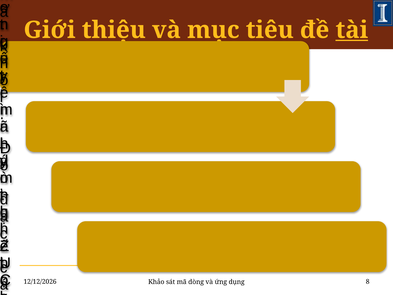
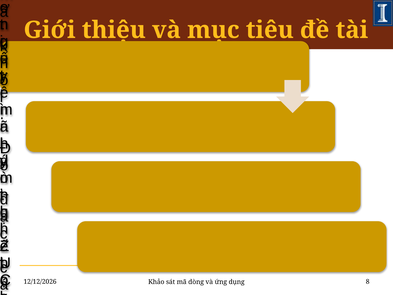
tài underline: present -> none (352, 30)
